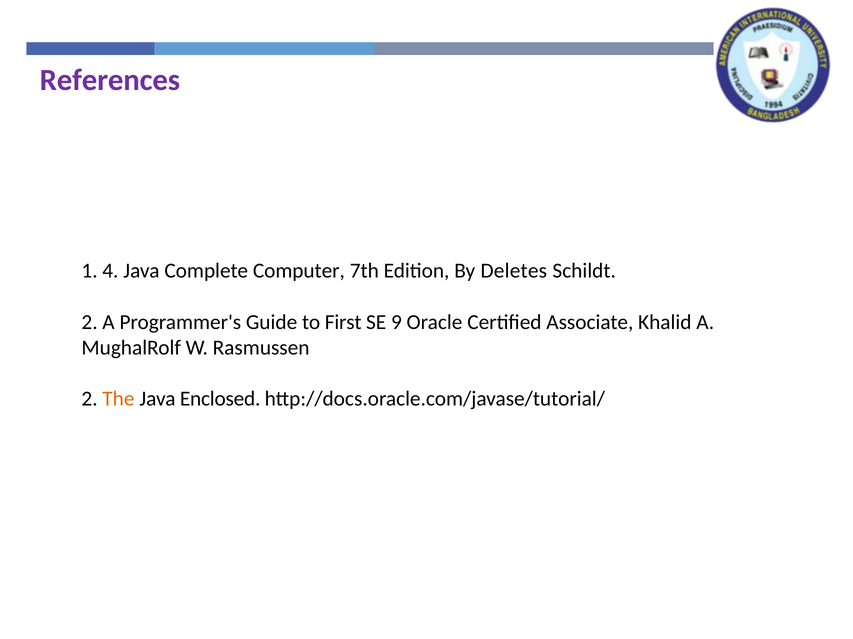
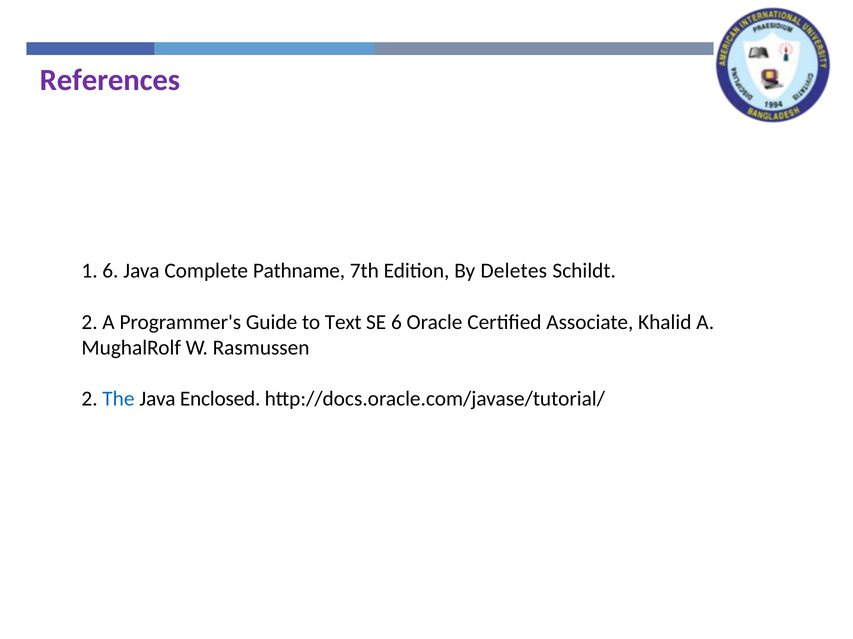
1 4: 4 -> 6 (110, 271)
Computer: Computer -> Pathname (299, 271)
First: First -> Text (343, 322)
SE 9: 9 -> 6 (396, 322)
The colour: orange -> blue (118, 399)
